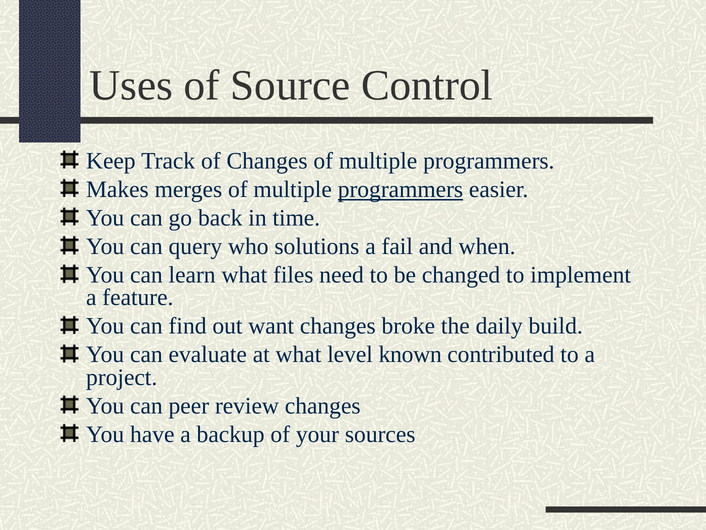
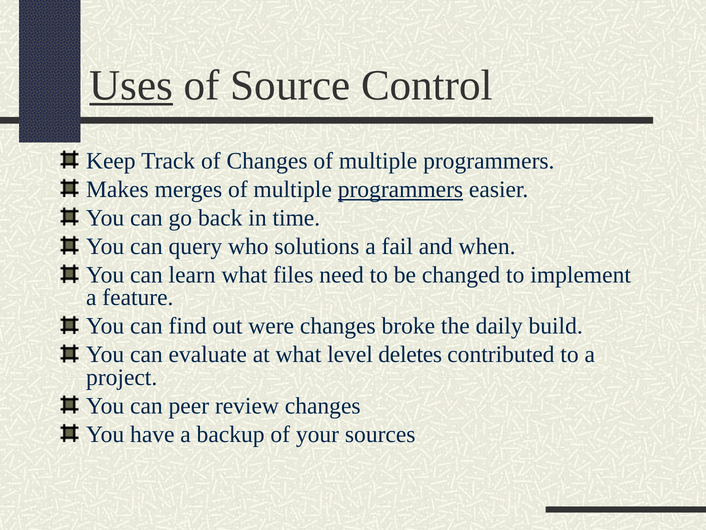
Uses underline: none -> present (131, 85)
want: want -> were (271, 326)
known: known -> deletes (410, 354)
